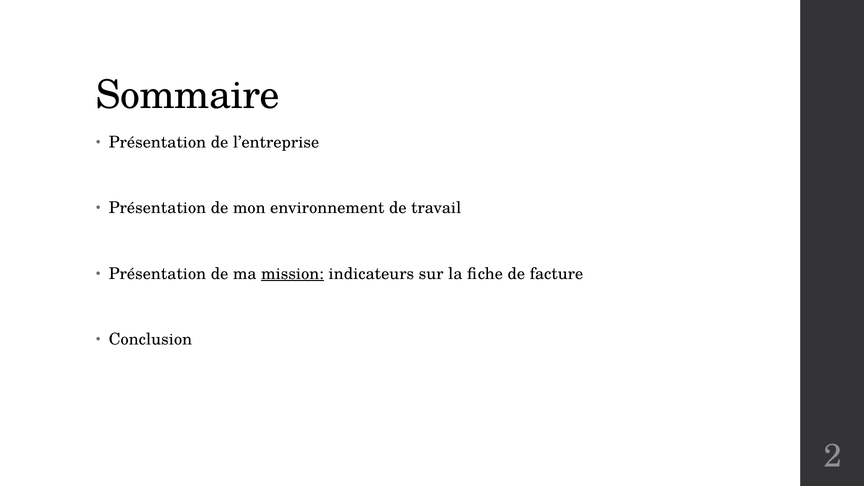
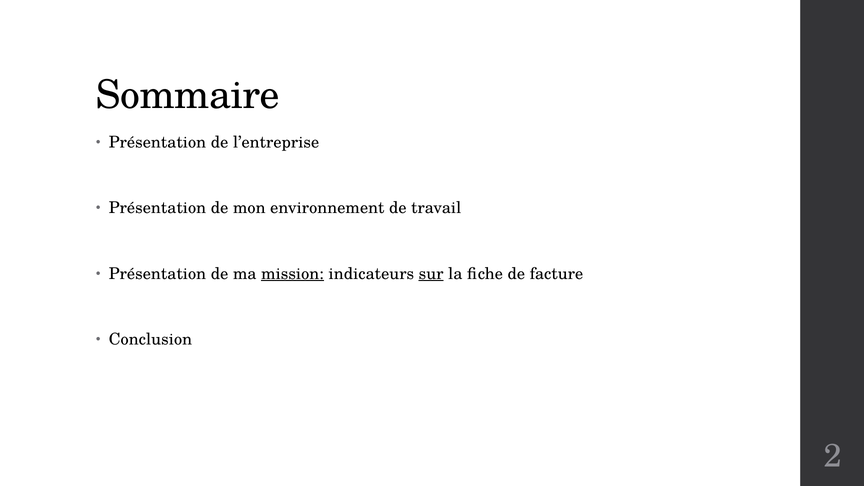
sur underline: none -> present (431, 274)
